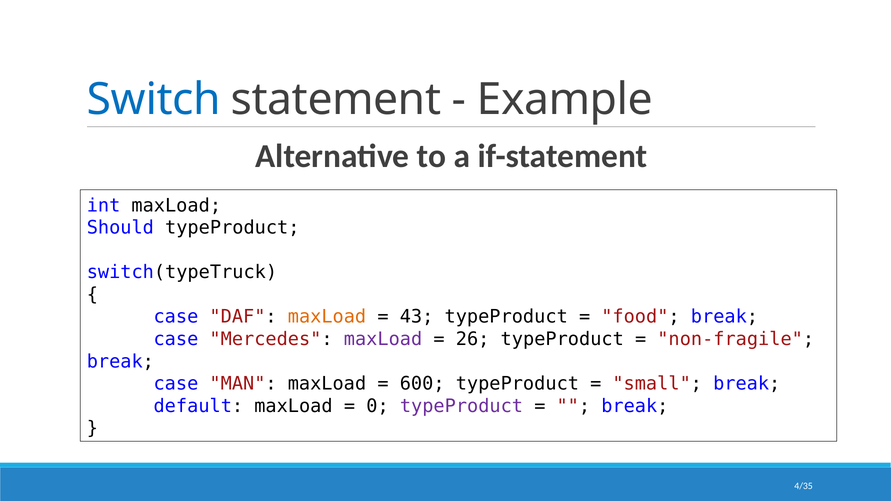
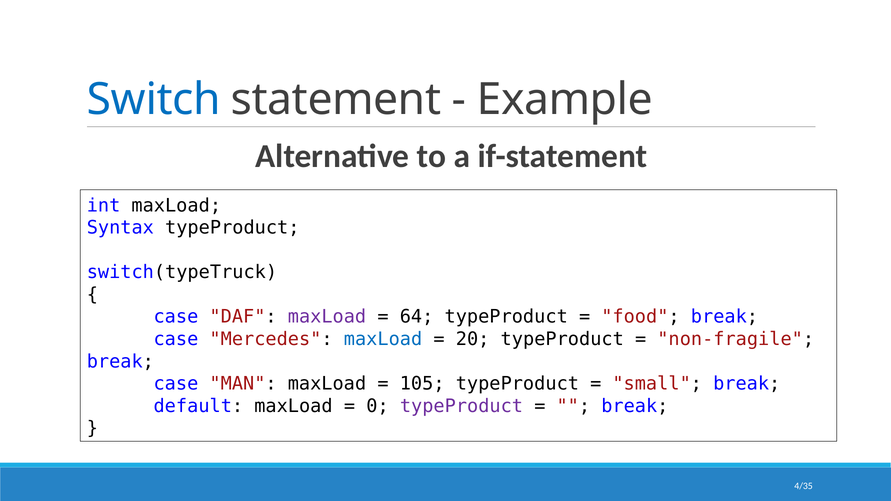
Should: Should -> Syntax (120, 228)
maxLoad colour: orange -> purple (327, 317)
43: 43 -> 64 (417, 317)
maxLoad colour: purple -> blue (383, 339)
26: 26 -> 20 (473, 339)
600: 600 -> 105 (422, 384)
